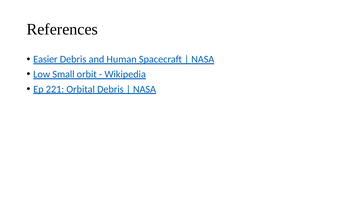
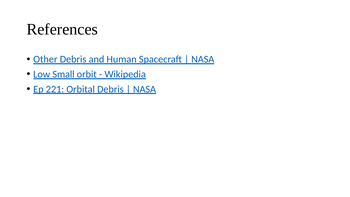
Easier: Easier -> Other (45, 59)
